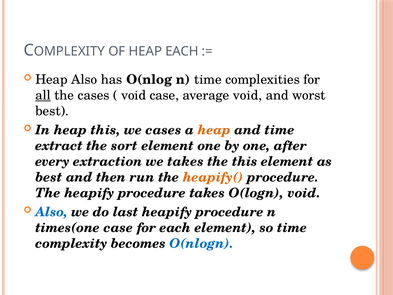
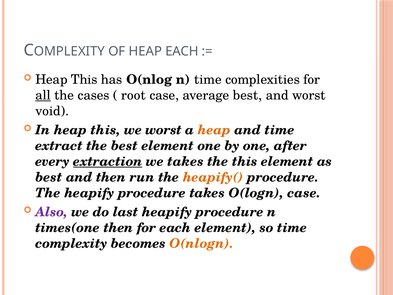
Also: Also -> This (84, 79)
void: void -> root (133, 95)
average void: void -> best (247, 95)
best: best -> void (52, 111)
we cases: cases -> worst (164, 130)
the sort: sort -> best (124, 146)
extraction underline: none -> present (108, 161)
O(logn void: void -> case (304, 193)
Also colour: blue -> purple (52, 212)
times(one case: case -> then (118, 228)
O(nlogn colour: blue -> orange (201, 243)
